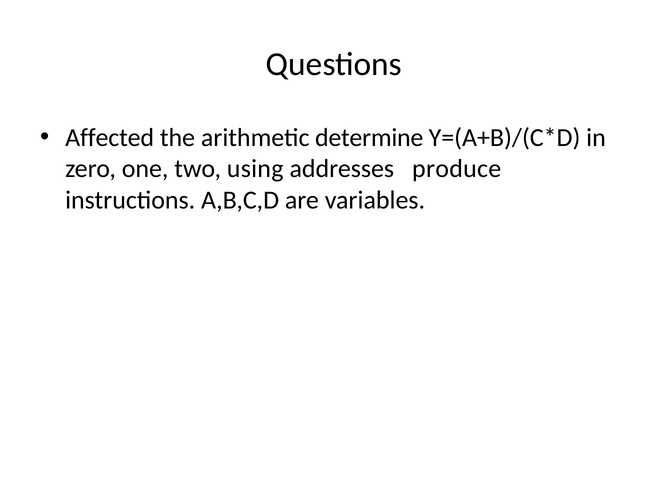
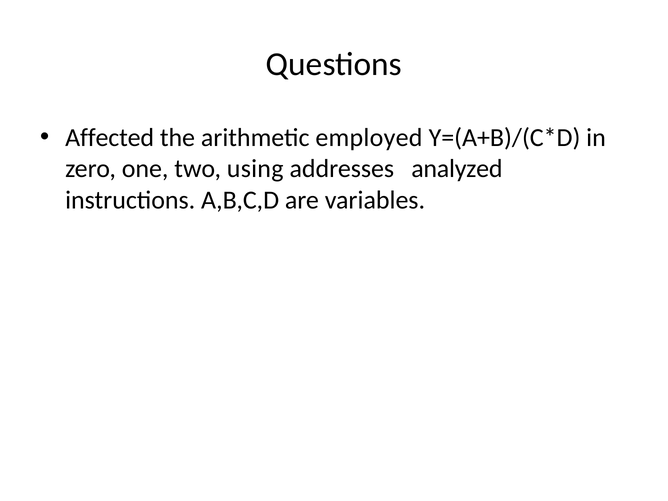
determine: determine -> employed (369, 138)
produce: produce -> analyzed (457, 169)
